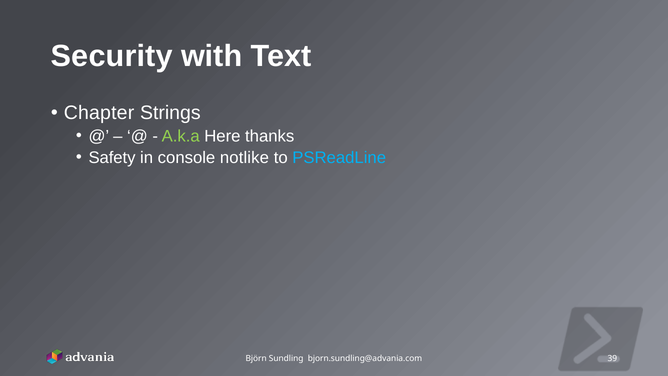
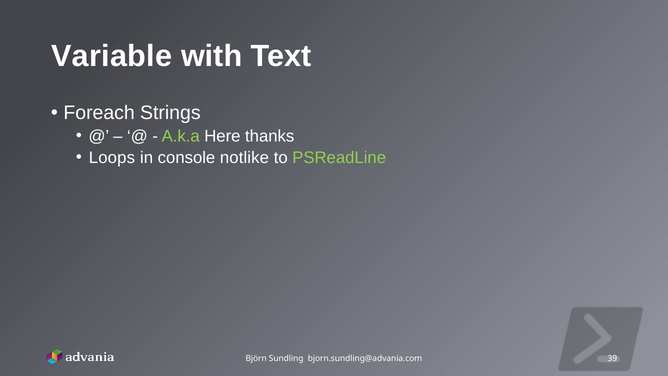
Security: Security -> Variable (112, 56)
Chapter: Chapter -> Foreach (99, 113)
Safety: Safety -> Loops (112, 157)
PSReadLine colour: light blue -> light green (339, 157)
